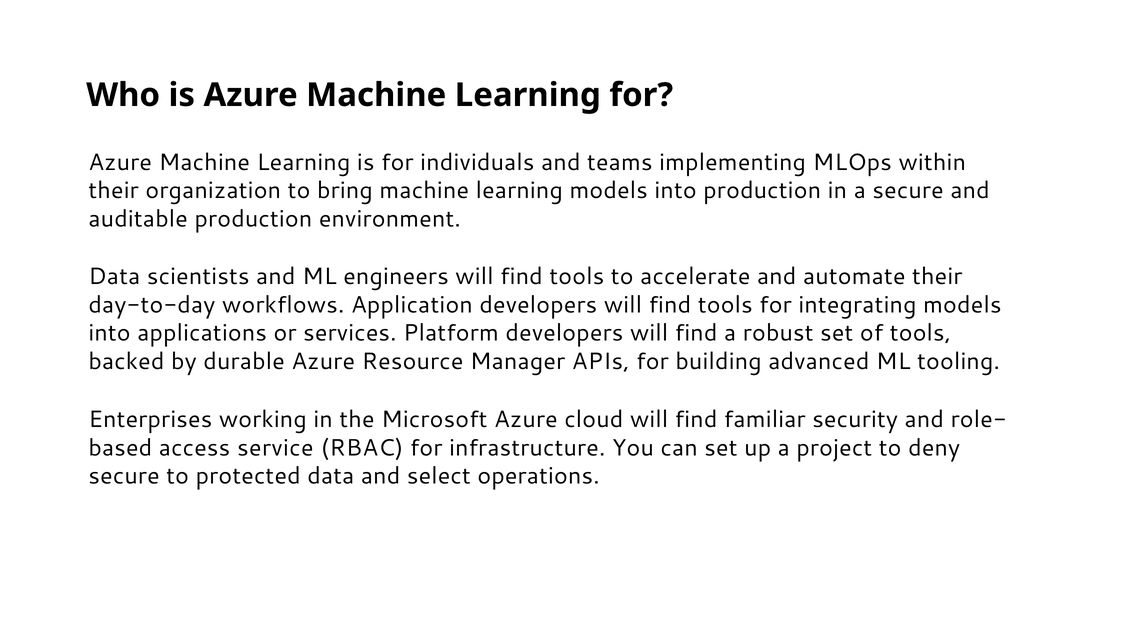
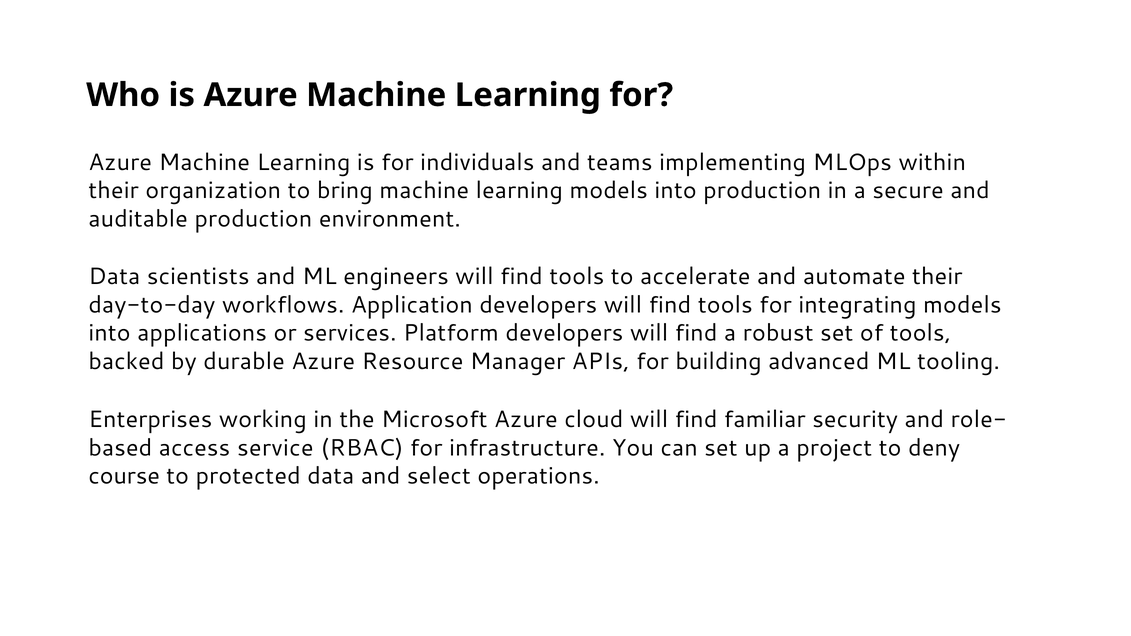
secure: secure -> course (124, 476)
